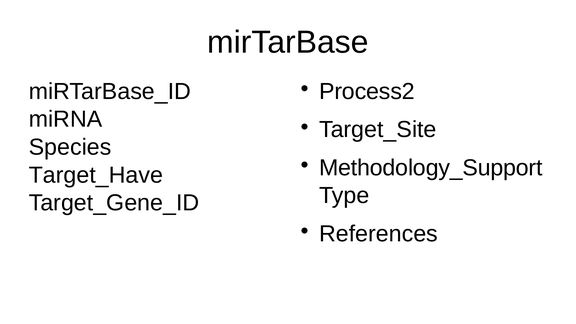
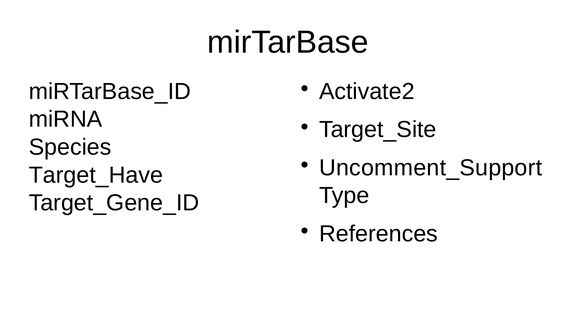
Process2: Process2 -> Activate2 (367, 91)
Methodology_Support: Methodology_Support -> Uncomment_Support (431, 168)
